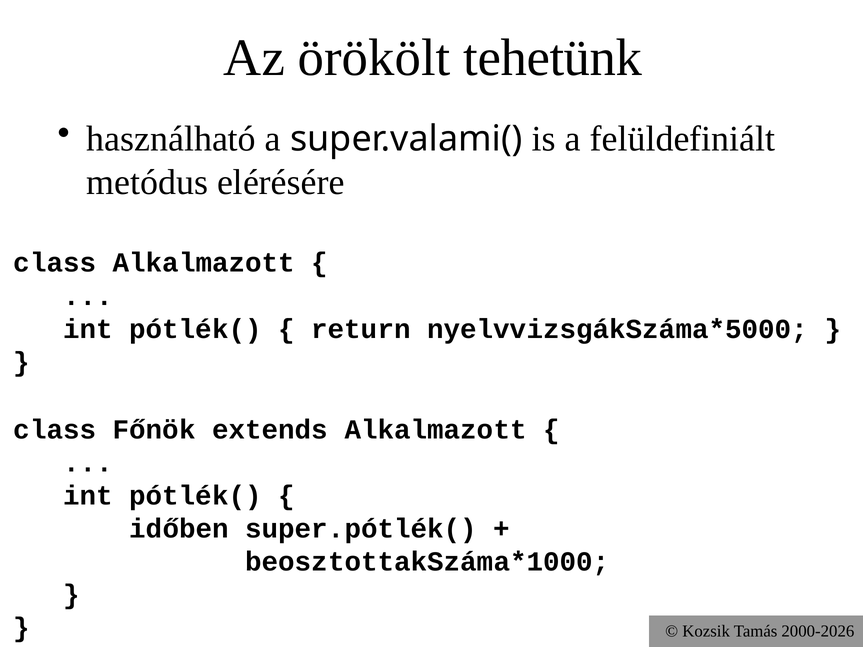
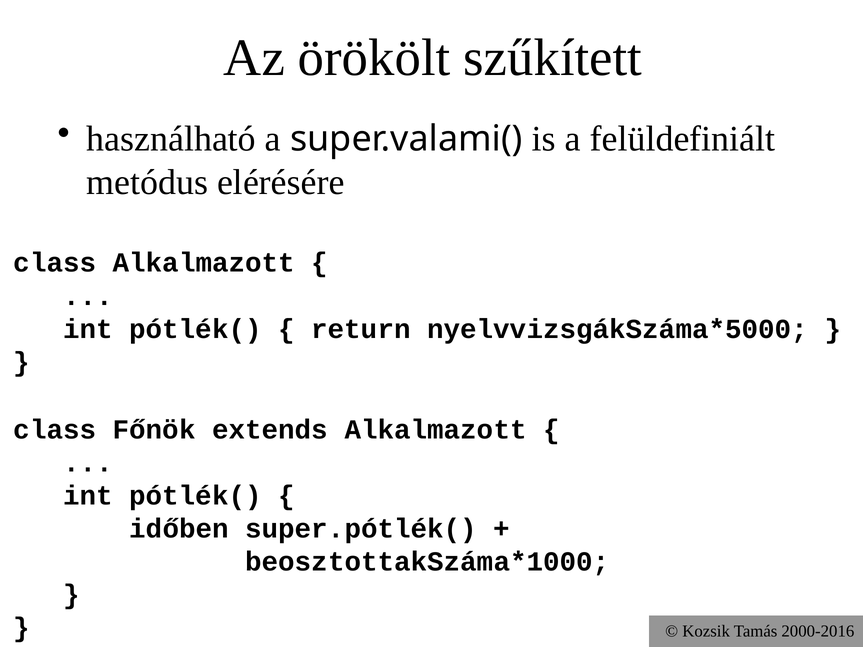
tehetünk: tehetünk -> szűkített (553, 58)
2000-2026: 2000-2026 -> 2000-2016 (818, 631)
